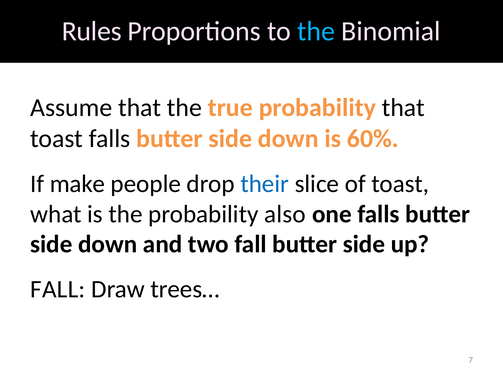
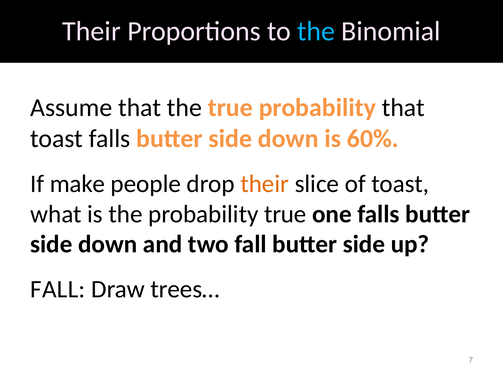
Rules: Rules -> Their (91, 31)
their colour: blue -> orange (265, 184)
probability also: also -> true (285, 214)
